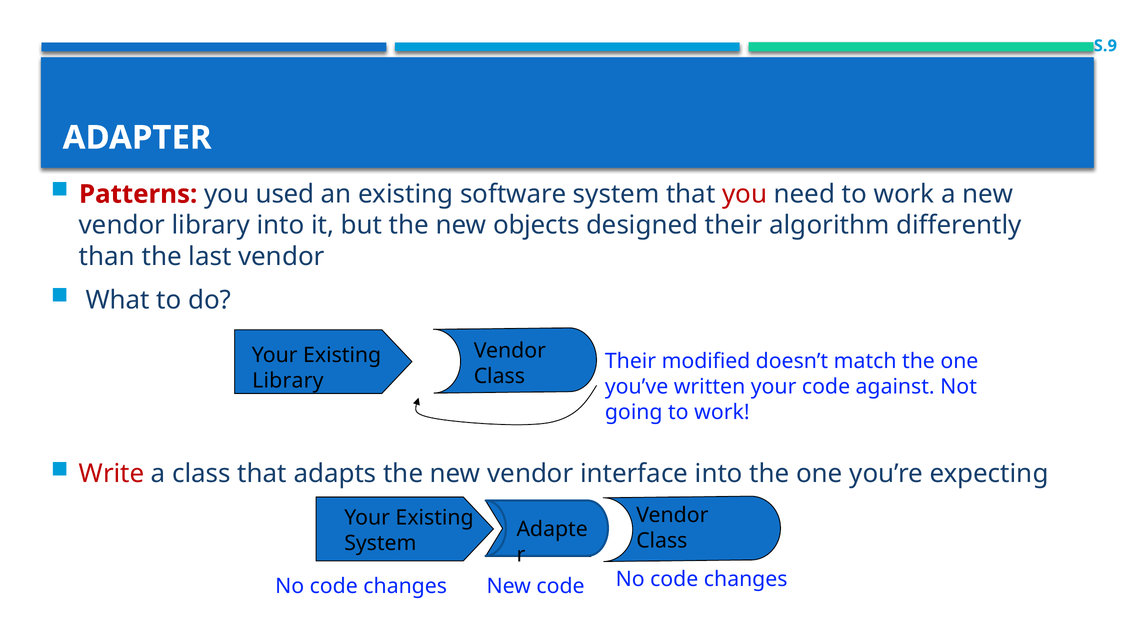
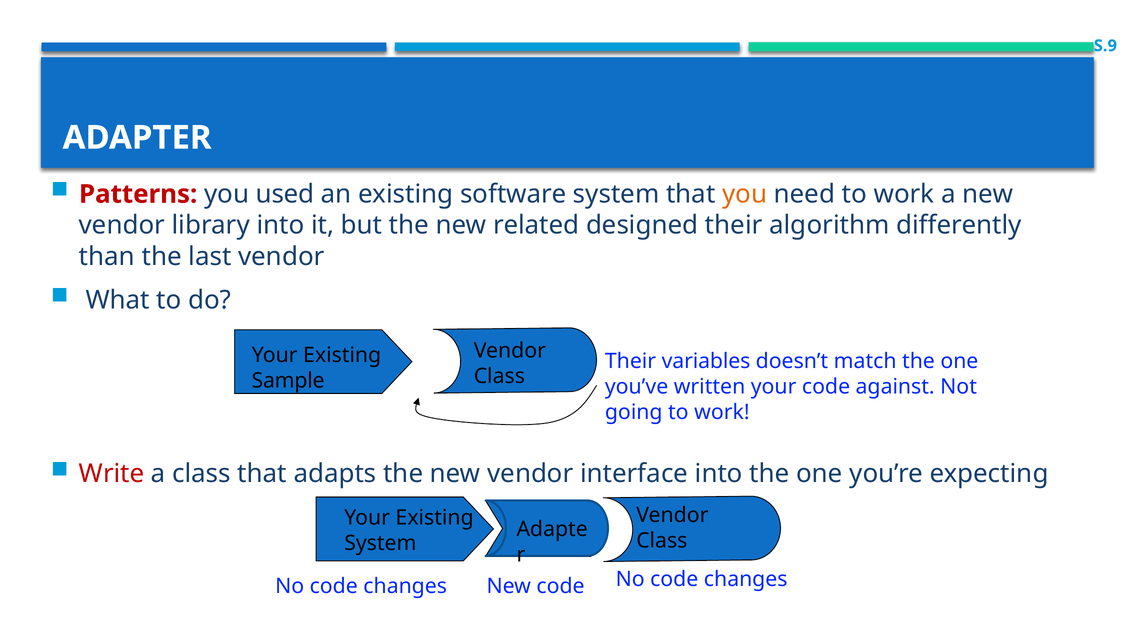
you colour: red -> orange (745, 194)
objects: objects -> related (536, 226)
modified: modified -> variables (706, 362)
Library: Library -> Sample (288, 381)
